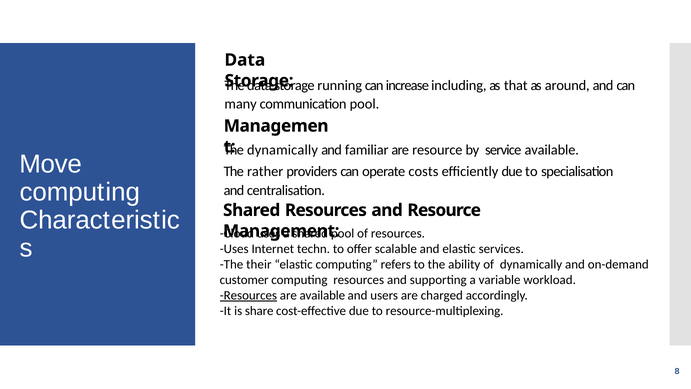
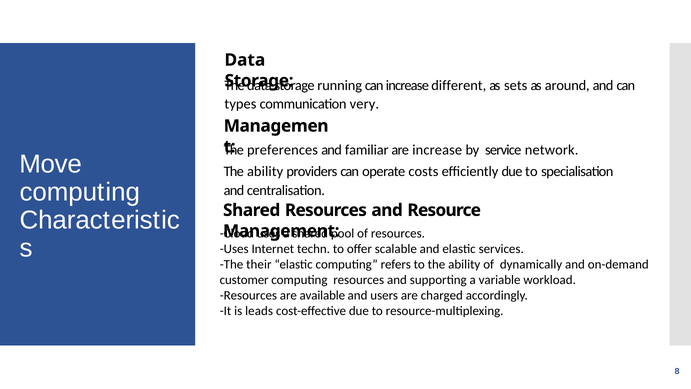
including: including -> different (459, 85)
that: that -> sets (516, 85)
many: many -> types (240, 104)
communication pool: pool -> very (364, 104)
dynamically: dynamically -> preferences (282, 150)
are resource: resource -> increase (437, 150)
service available: available -> network (552, 150)
rather: rather -> ability (265, 171)
Resources underline: present -> none (248, 295)
share: share -> leads (259, 311)
